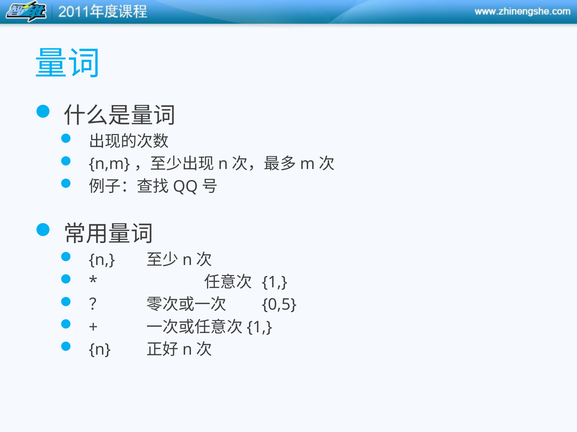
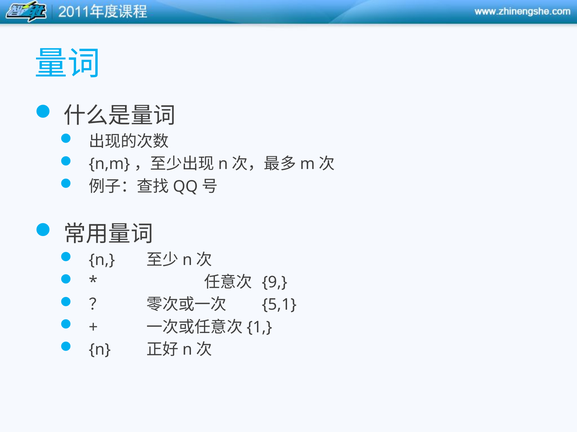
1: 1 -> 9 (275, 283)
0,5: 0,5 -> 5,1 (279, 305)
